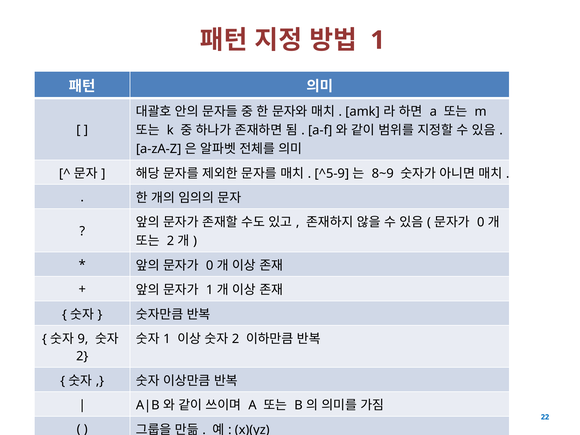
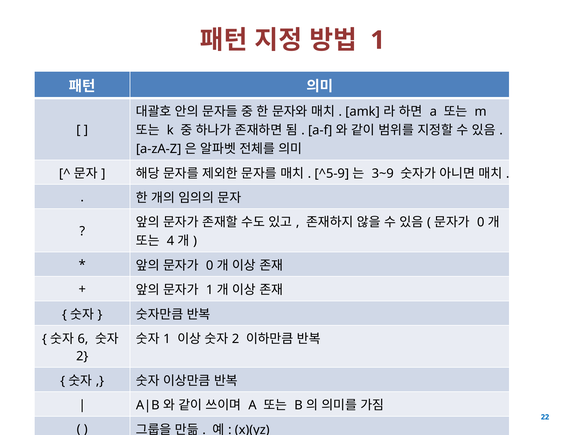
8~9: 8~9 -> 3~9 (383, 173)
2: 2 -> 4 (170, 241)
9: 9 -> 6 (83, 339)
